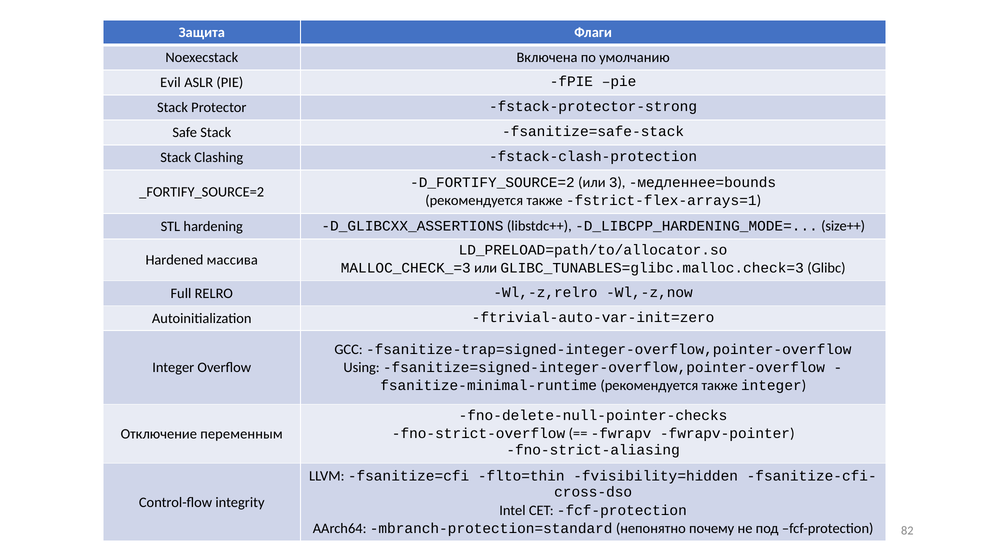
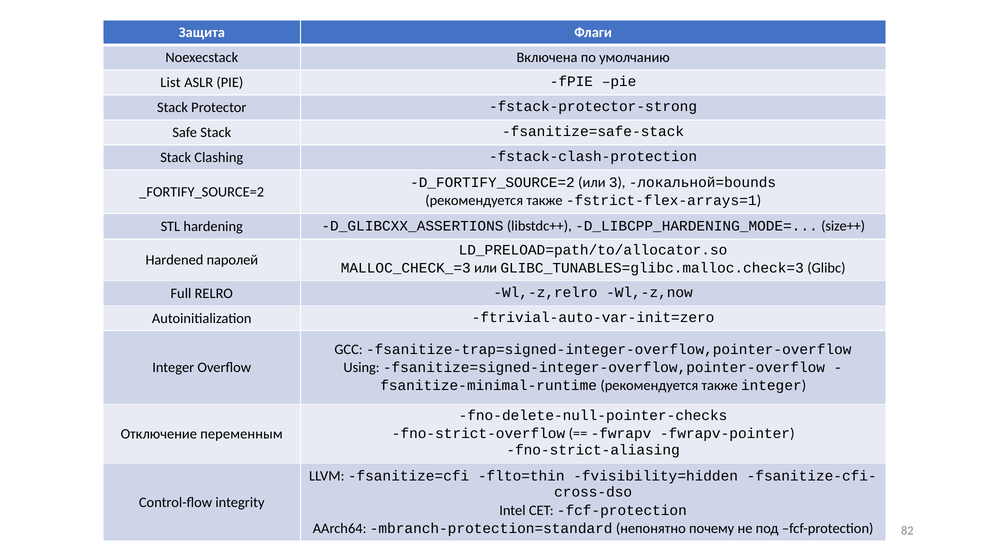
Evil: Evil -> List (170, 83)
медленнее=bounds: медленнее=bounds -> локальной=bounds (702, 183)
массива: массива -> паролей (232, 260)
